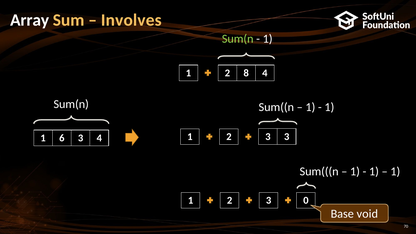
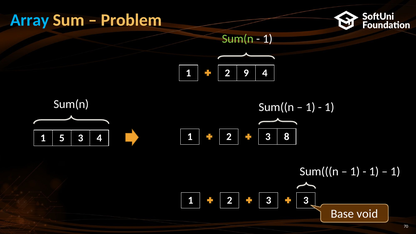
Array colour: white -> light blue (30, 20)
Involves: Involves -> Problem (131, 20)
8: 8 -> 9 (246, 73)
3 3: 3 -> 8 (287, 137)
6: 6 -> 5 (62, 138)
3 0: 0 -> 3 (306, 200)
